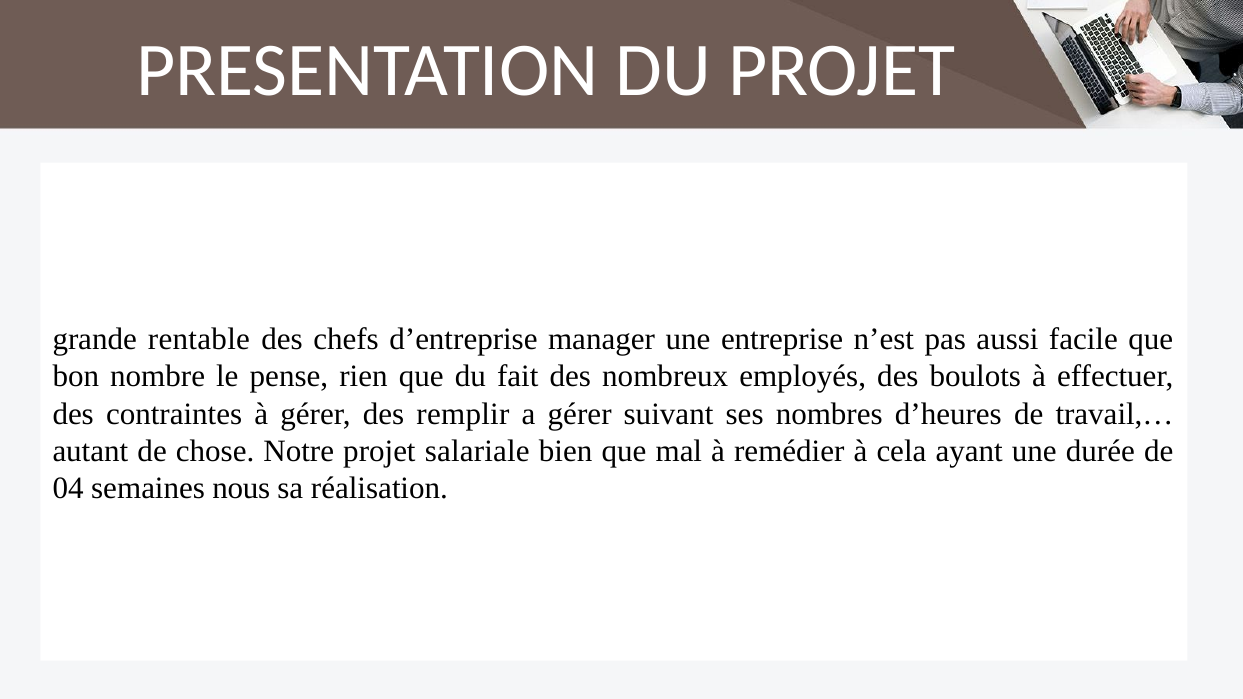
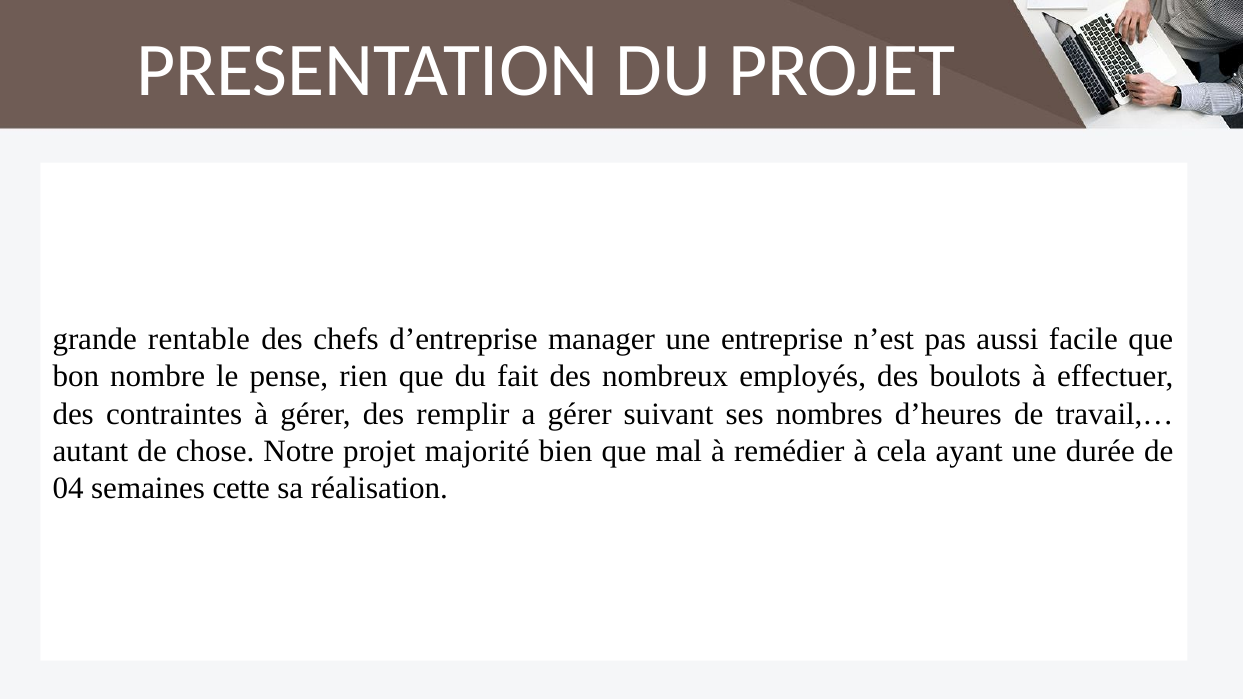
salariale: salariale -> majorité (477, 451)
nous: nous -> cette (241, 489)
